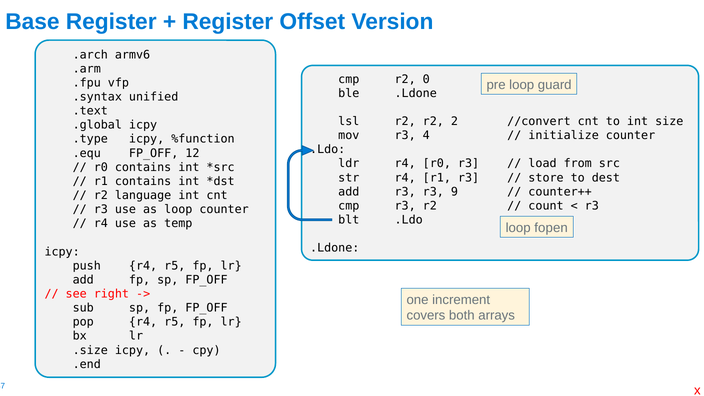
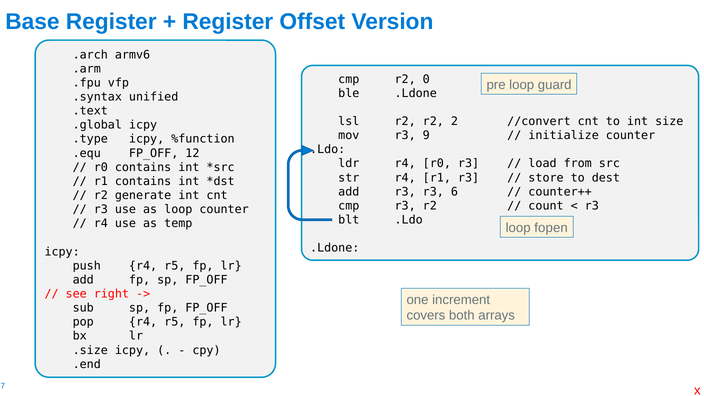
4: 4 -> 9 (426, 135)
9: 9 -> 6 (454, 192)
language: language -> generate (143, 195)
